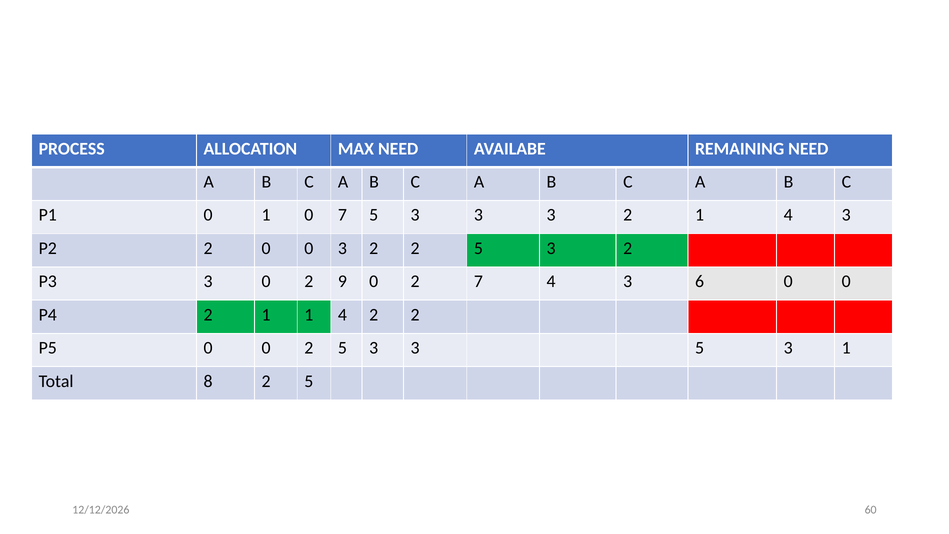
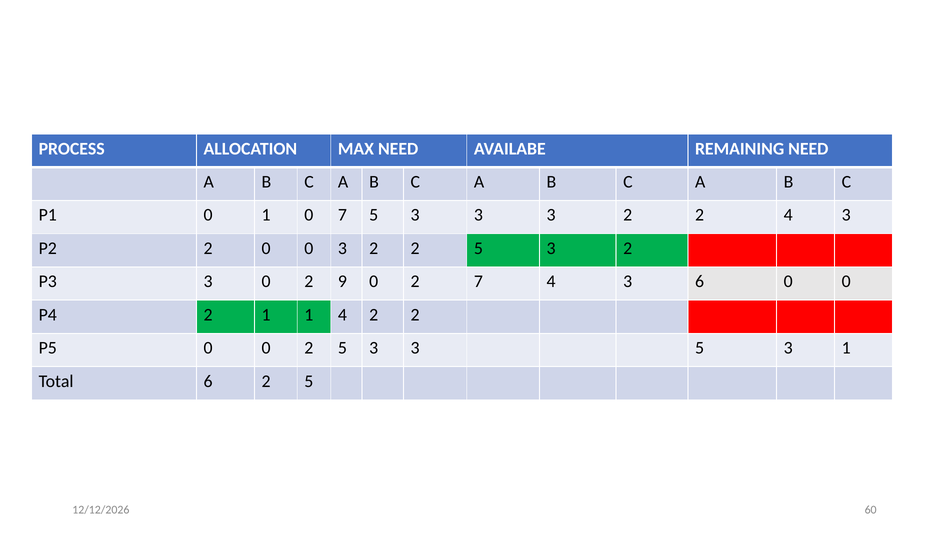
3 3 2 1: 1 -> 2 (700, 215)
Total 8: 8 -> 6 (208, 381)
